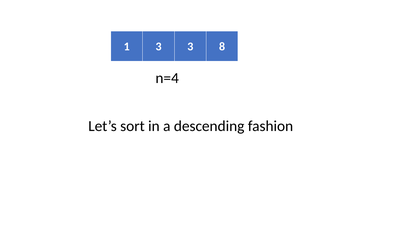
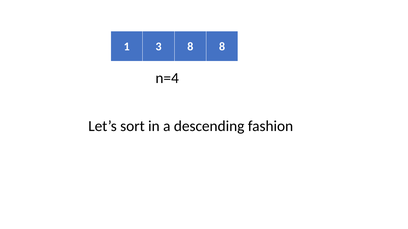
3 3: 3 -> 8 (190, 47)
